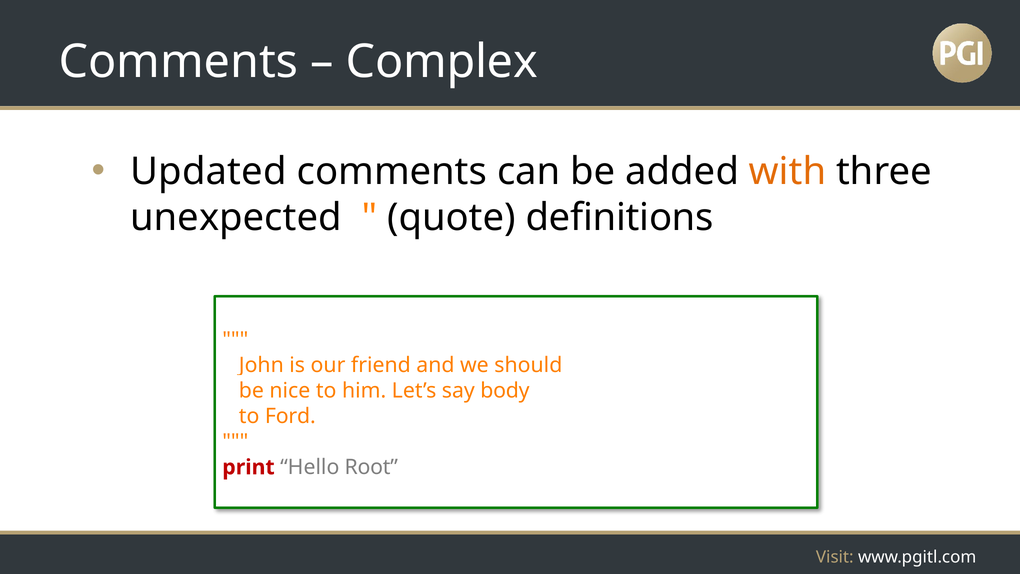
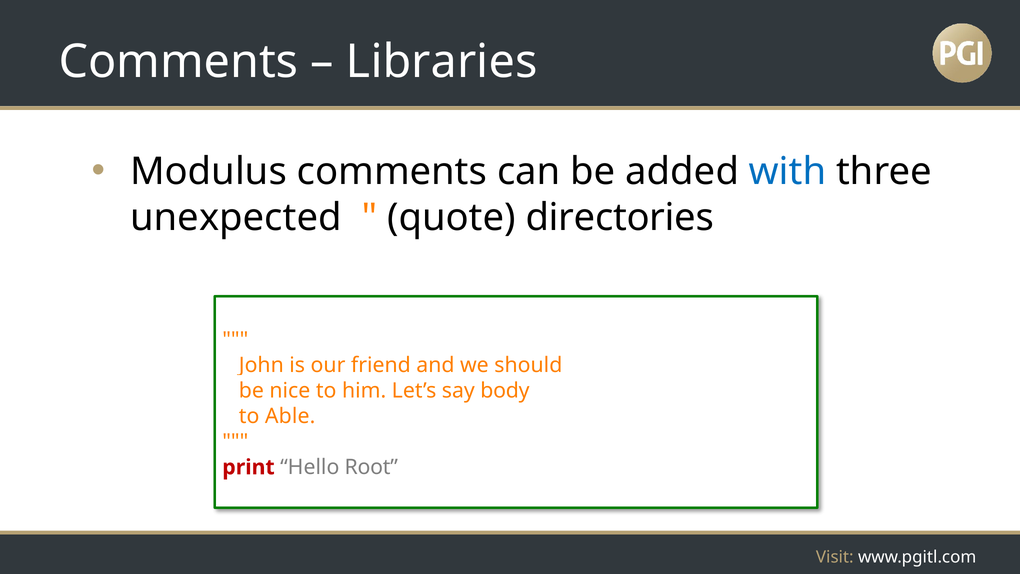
Complex: Complex -> Libraries (442, 62)
Updated: Updated -> Modulus (209, 172)
with colour: orange -> blue (788, 172)
definitions: definitions -> directories (620, 218)
Ford: Ford -> Able (290, 416)
